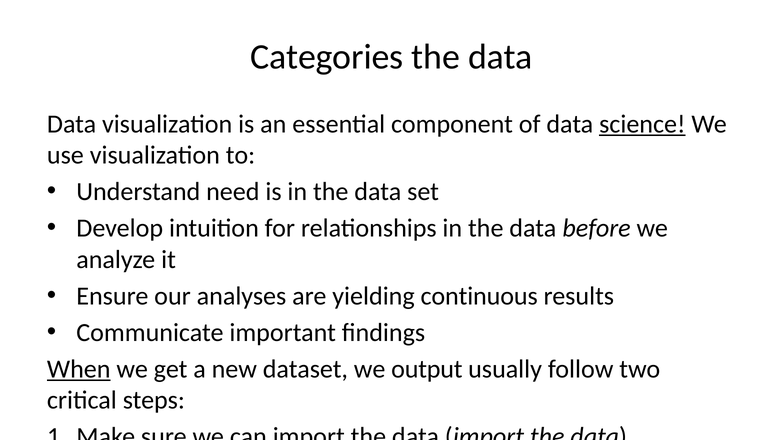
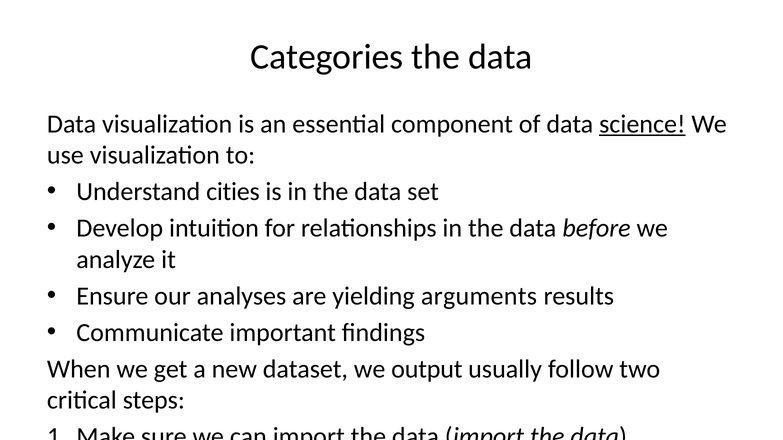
need: need -> cities (233, 192)
continuous: continuous -> arguments (479, 296)
When underline: present -> none (79, 369)
